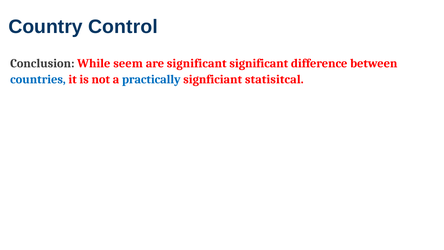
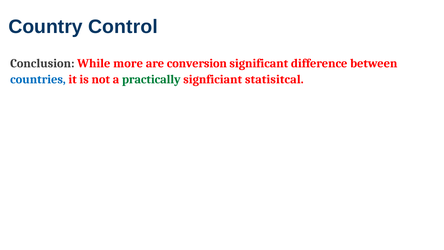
seem: seem -> more (128, 63)
are significant: significant -> conversion (197, 63)
practically colour: blue -> green (151, 79)
